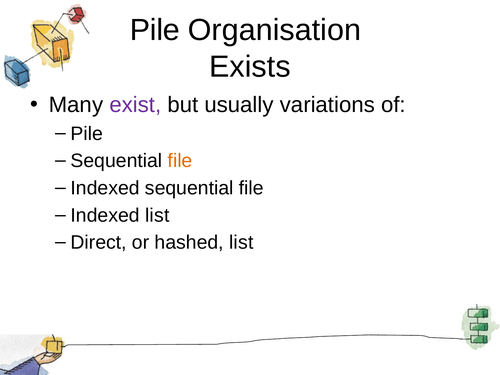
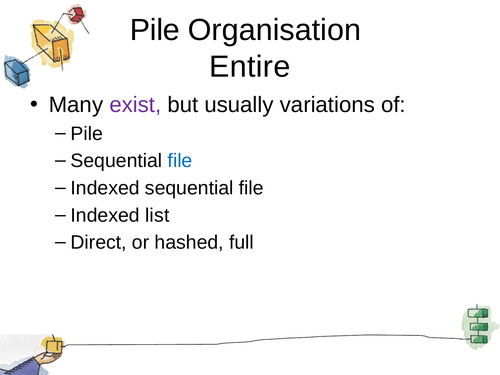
Exists: Exists -> Entire (250, 67)
file colour: orange -> blue (180, 161)
hashed list: list -> full (241, 243)
